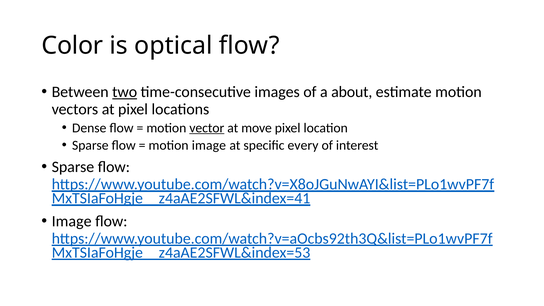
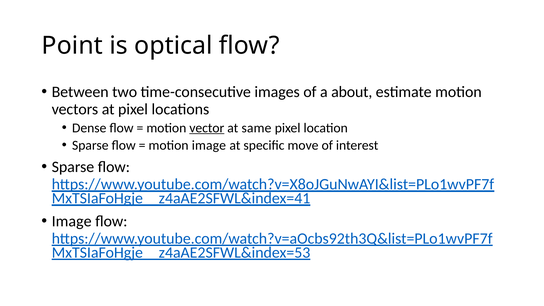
Color: Color -> Point (72, 46)
two underline: present -> none (125, 92)
move: move -> same (256, 128)
every: every -> move (303, 145)
